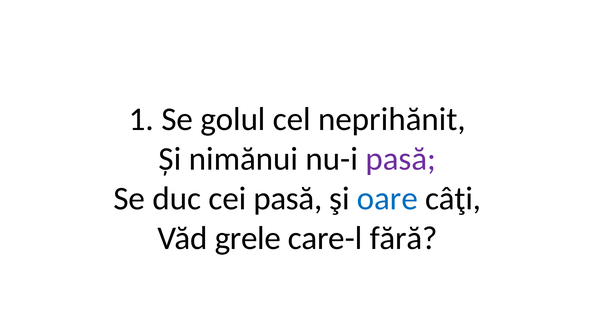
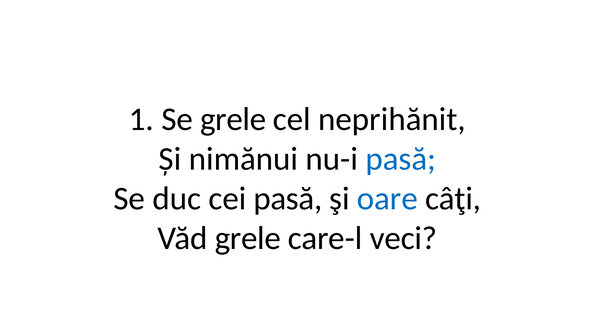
Se golul: golul -> grele (233, 119)
pasă colour: purple -> blue (401, 159)
fără: fără -> veci (404, 238)
